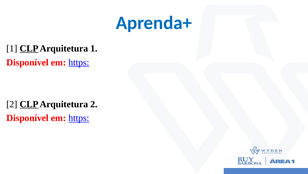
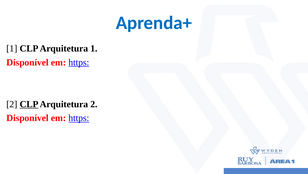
CLP underline: present -> none (29, 48)
